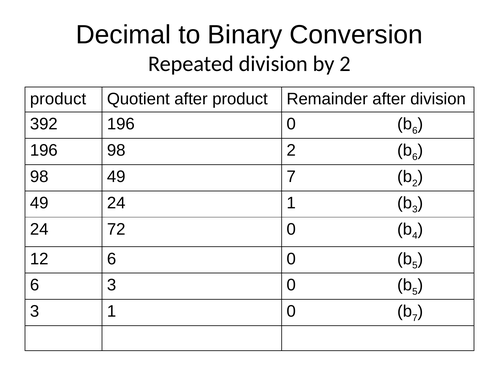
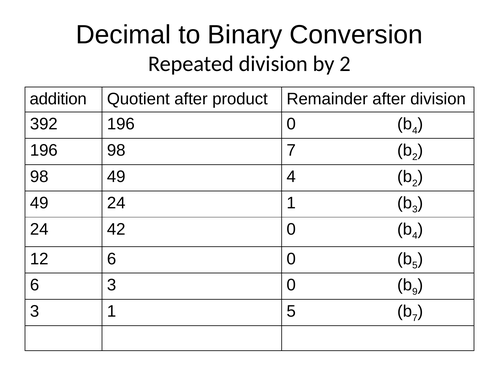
product: product -> addition (58, 99)
6: 6 -> 4 (415, 130)
98 2: 2 -> 7 (291, 150)
6: 6 -> 2 (415, 157)
49 7: 7 -> 4 (291, 176)
72: 72 -> 42 (116, 229)
5: 5 -> 9 (415, 291)
1 0: 0 -> 5 (291, 311)
